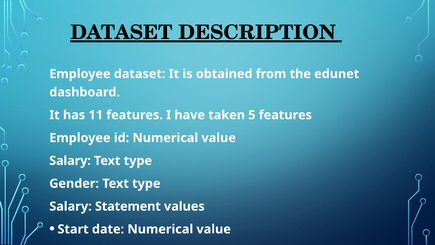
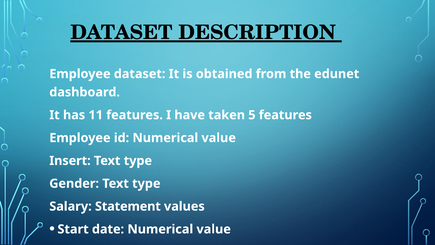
Salary: Salary -> Insert (70, 161)
